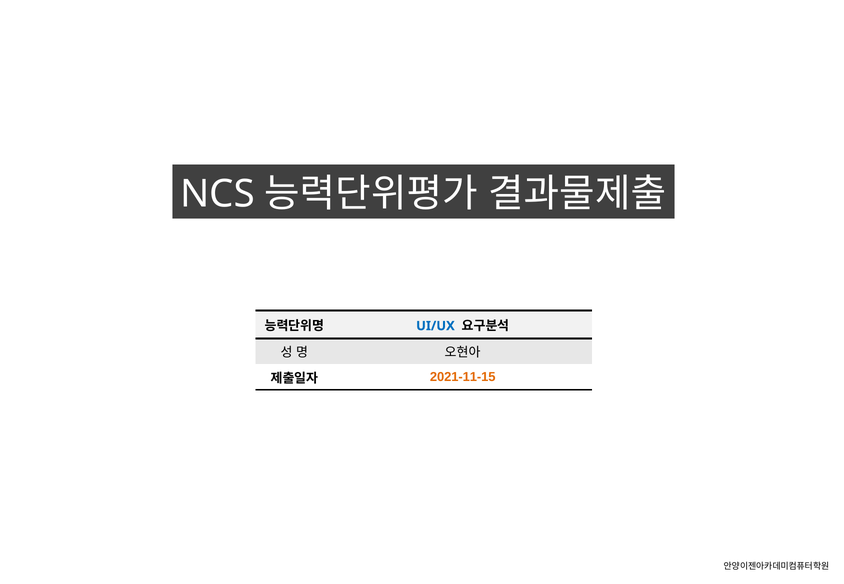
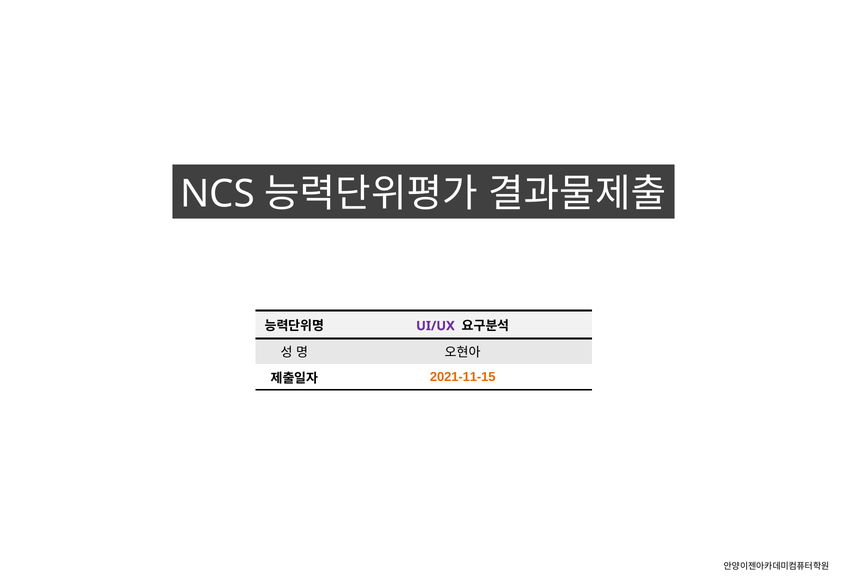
UI/UX colour: blue -> purple (435, 326)
